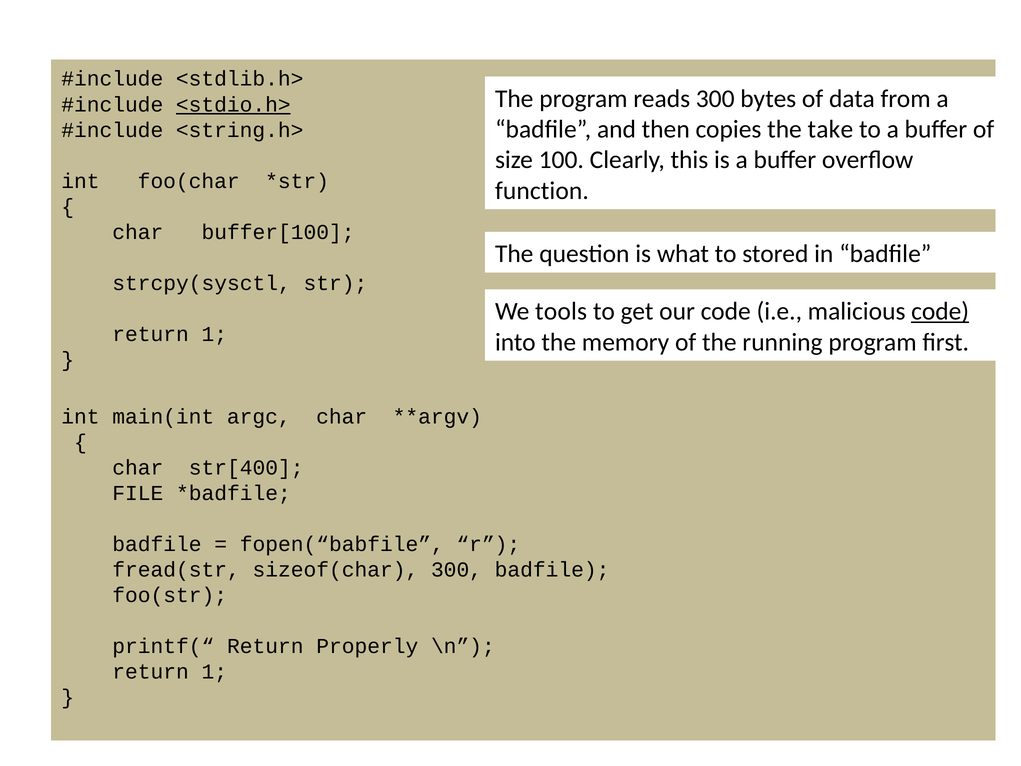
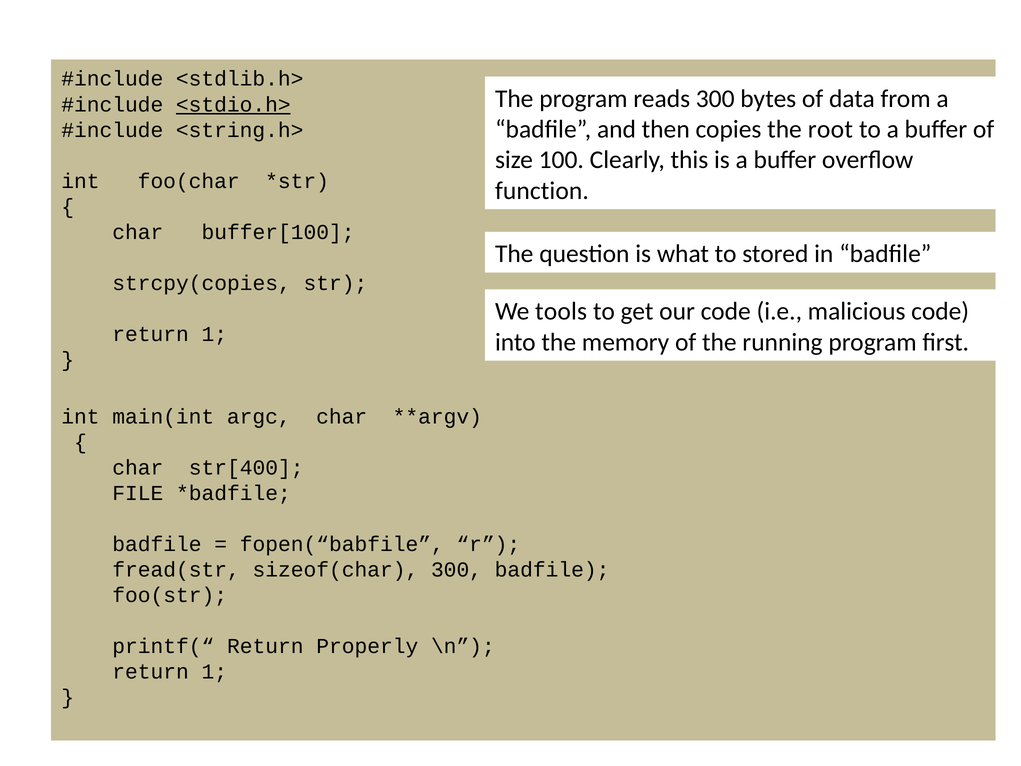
take: take -> root (830, 129)
strcpy(sysctl: strcpy(sysctl -> strcpy(copies (202, 283)
code underline: present -> none (940, 311)
